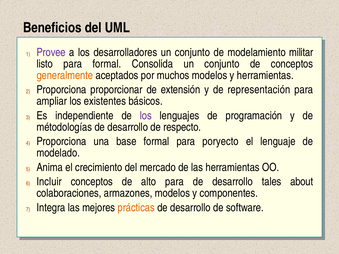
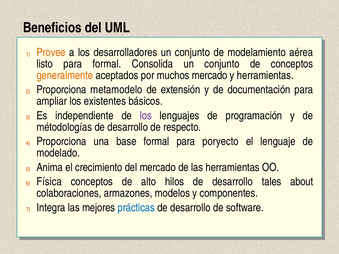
Provee colour: purple -> orange (51, 52)
militar: militar -> aérea (301, 52)
muchos modelos: modelos -> mercado (210, 75)
proporcionar: proporcionar -> metamodelo (116, 90)
representación: representación -> documentación (259, 90)
Incluir: Incluir -> Física (49, 182)
alto para: para -> hilos (175, 182)
prácticas colour: orange -> blue (136, 208)
